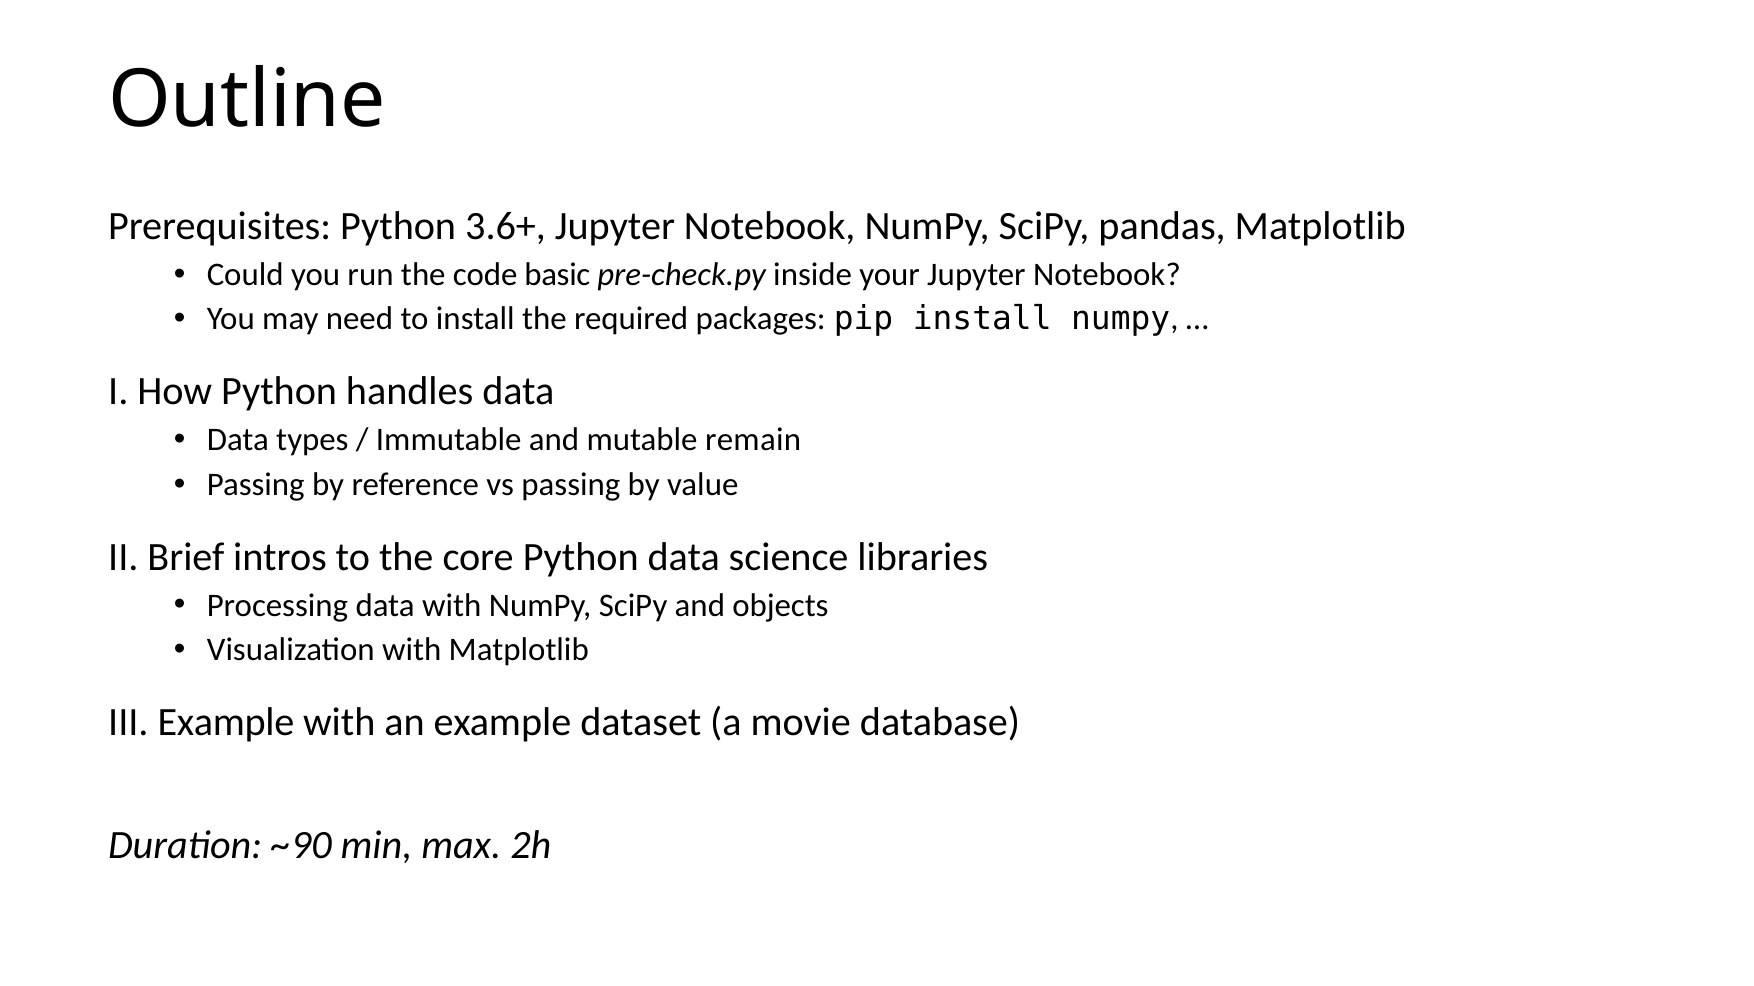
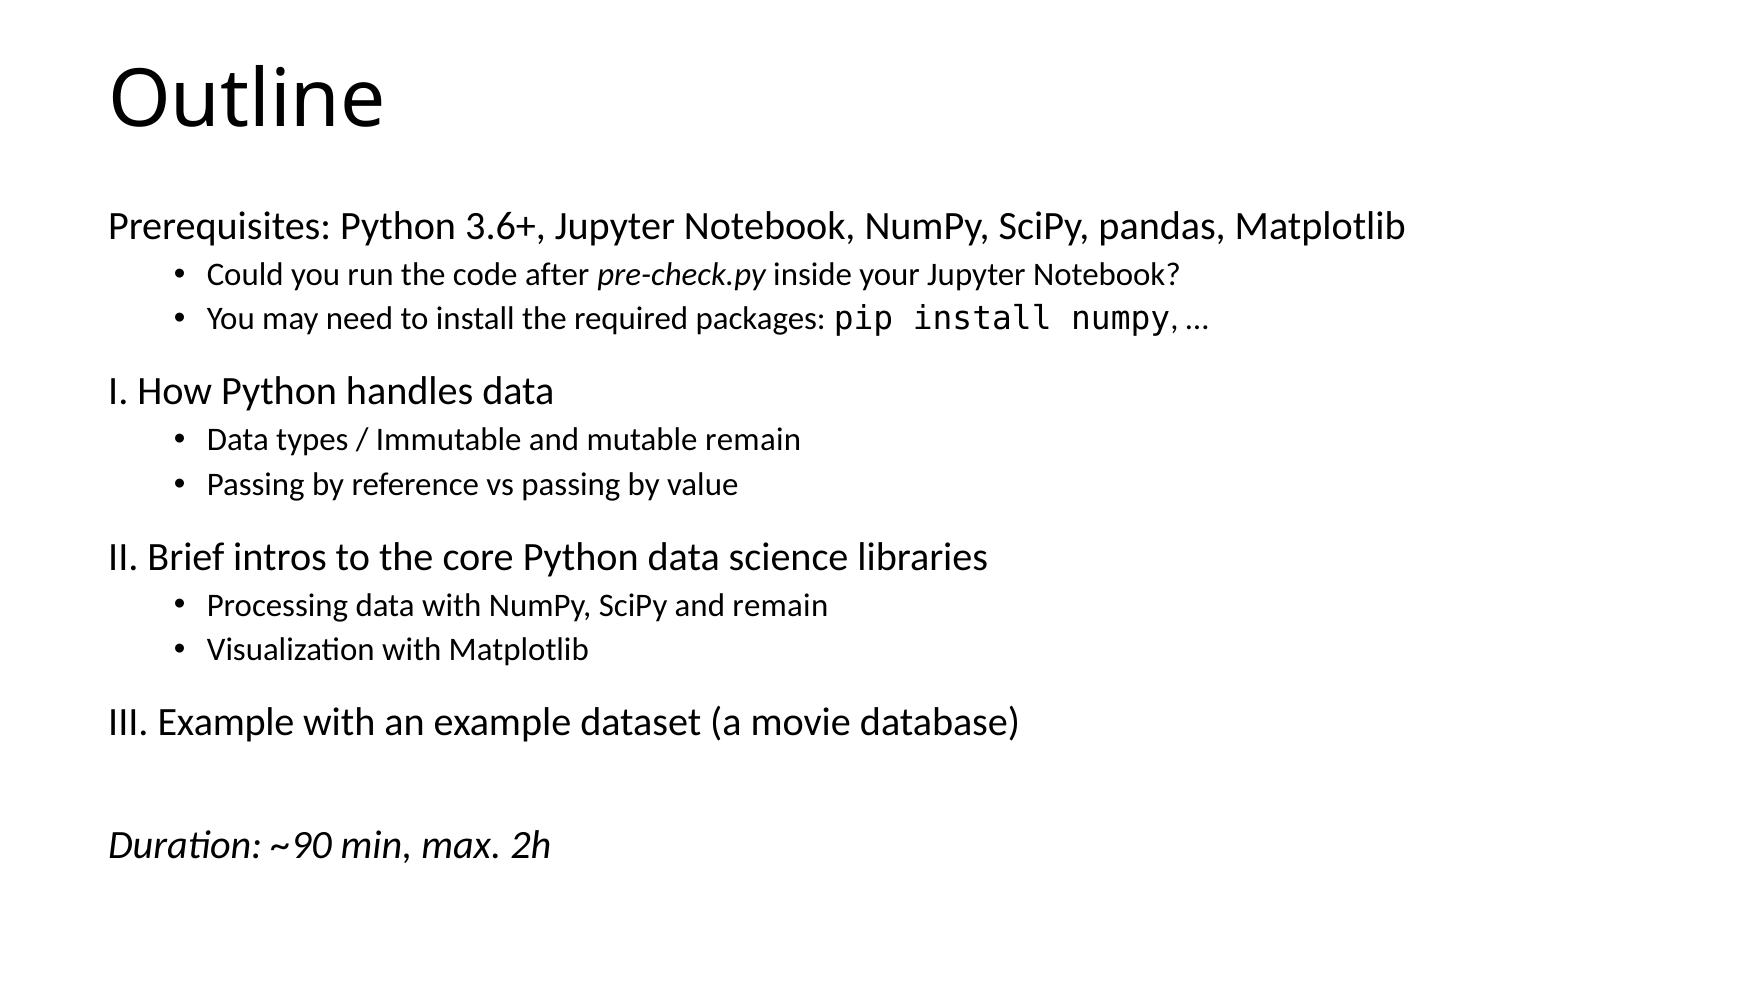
basic: basic -> after (557, 275)
and objects: objects -> remain (780, 606)
